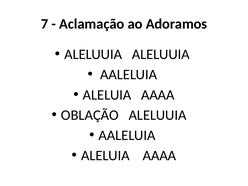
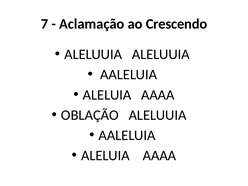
Adoramos: Adoramos -> Crescendo (177, 24)
